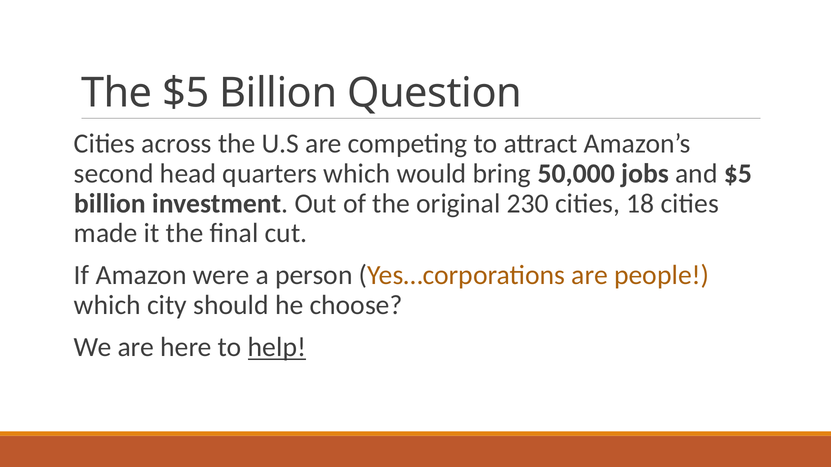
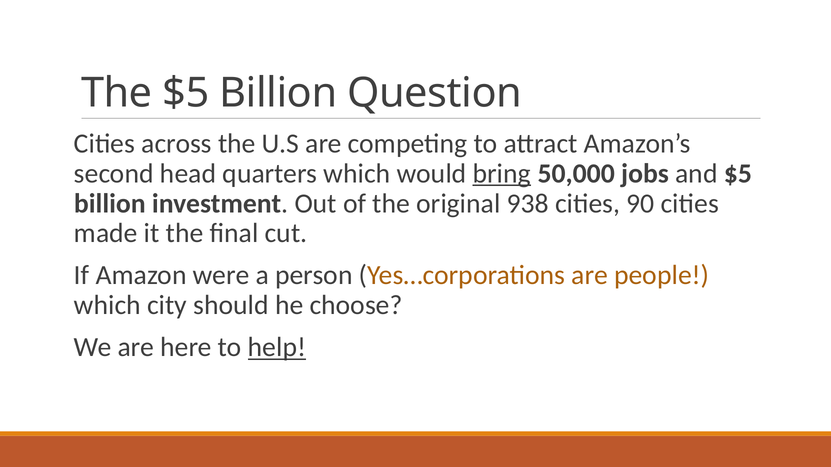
bring underline: none -> present (502, 174)
230: 230 -> 938 (528, 204)
18: 18 -> 90 (640, 204)
